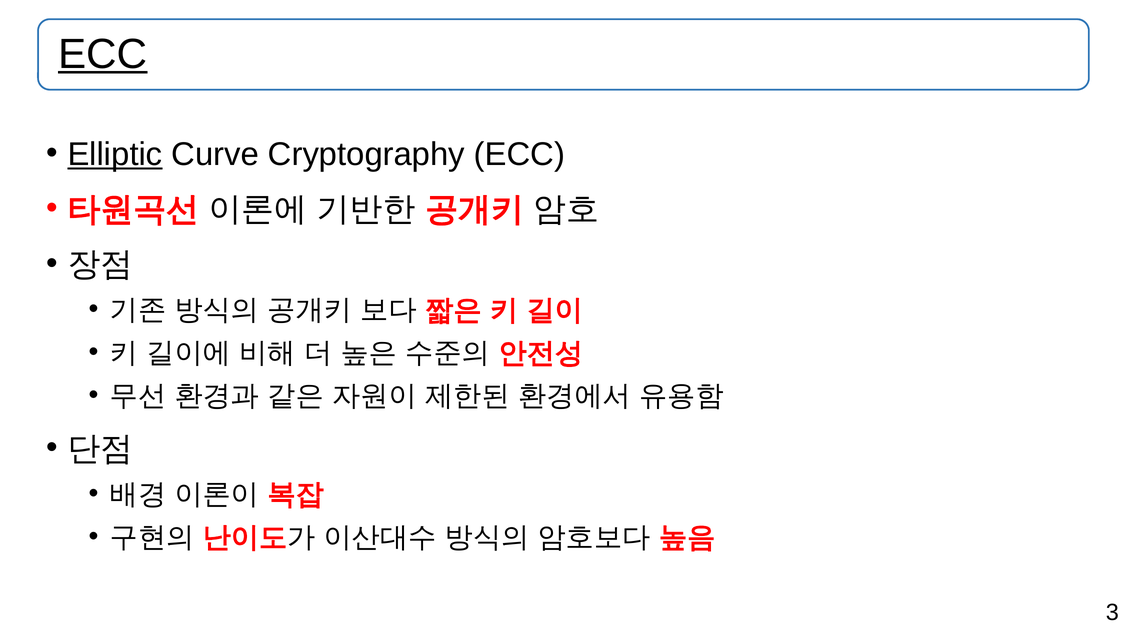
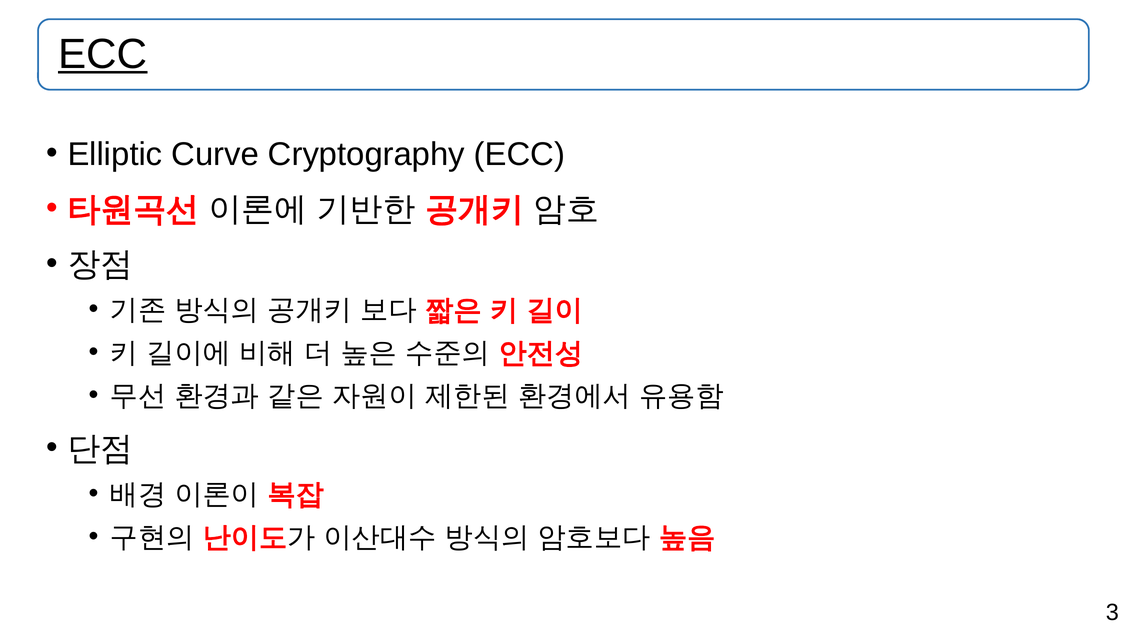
Elliptic underline: present -> none (115, 154)
